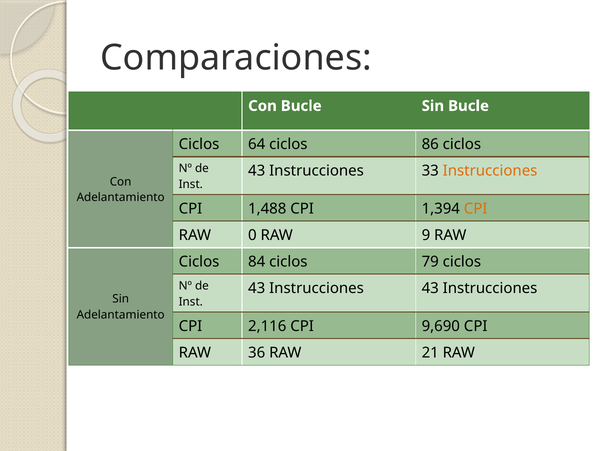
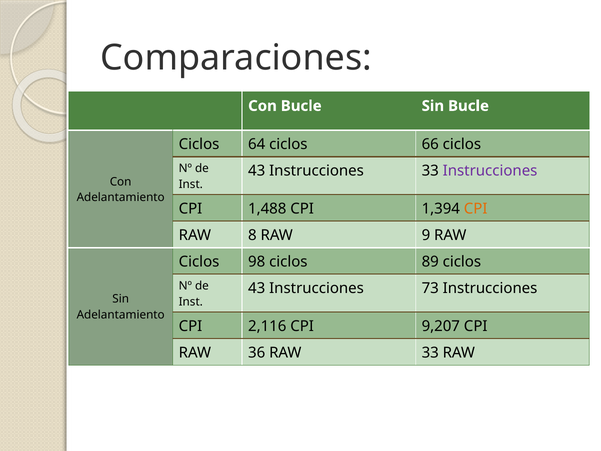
86: 86 -> 66 (430, 144)
Instrucciones colour: orange -> purple (490, 171)
0: 0 -> 8 (252, 235)
84: 84 -> 98 (257, 262)
79: 79 -> 89 (430, 262)
Instrucciones 43: 43 -> 73 (430, 288)
9,690: 9,690 -> 9,207 (441, 326)
RAW 21: 21 -> 33 (430, 352)
